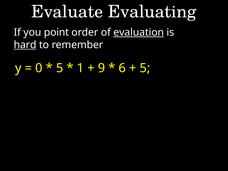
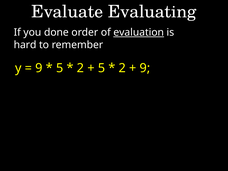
point: point -> done (56, 32)
hard underline: present -> none (25, 45)
0: 0 -> 9 (39, 68)
1: 1 -> 2 (80, 68)
9: 9 -> 5 (101, 68)
6: 6 -> 2 (122, 68)
5: 5 -> 9 (145, 68)
